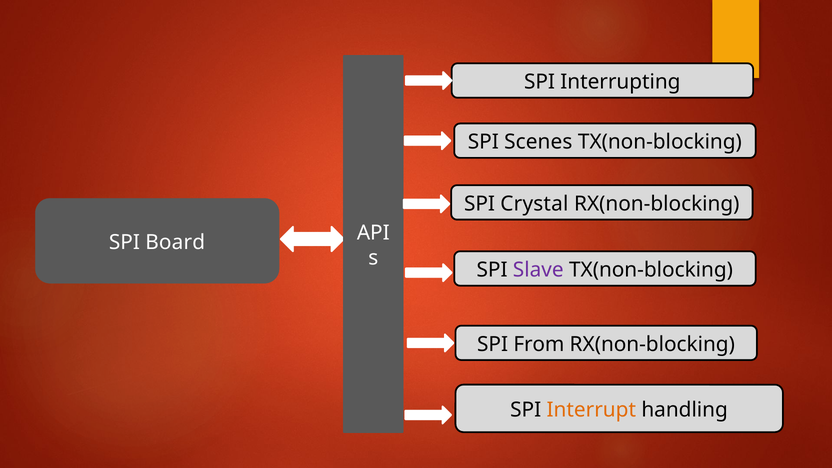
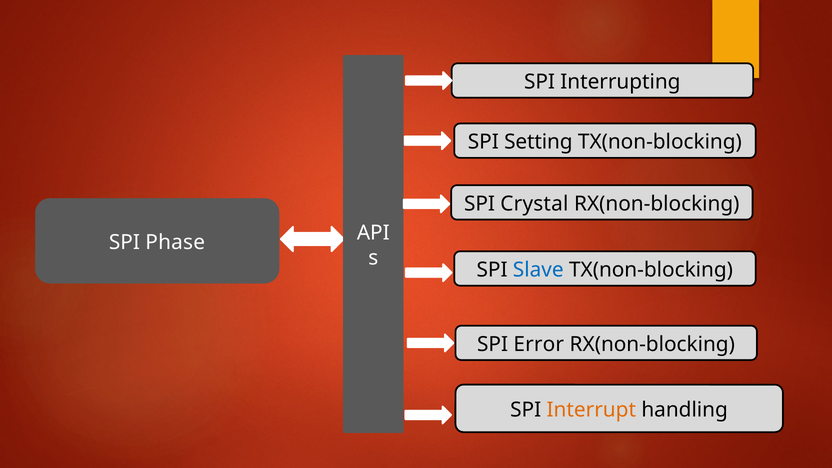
Scenes: Scenes -> Setting (538, 142)
Board: Board -> Phase (175, 242)
Slave colour: purple -> blue (538, 270)
From: From -> Error (539, 344)
